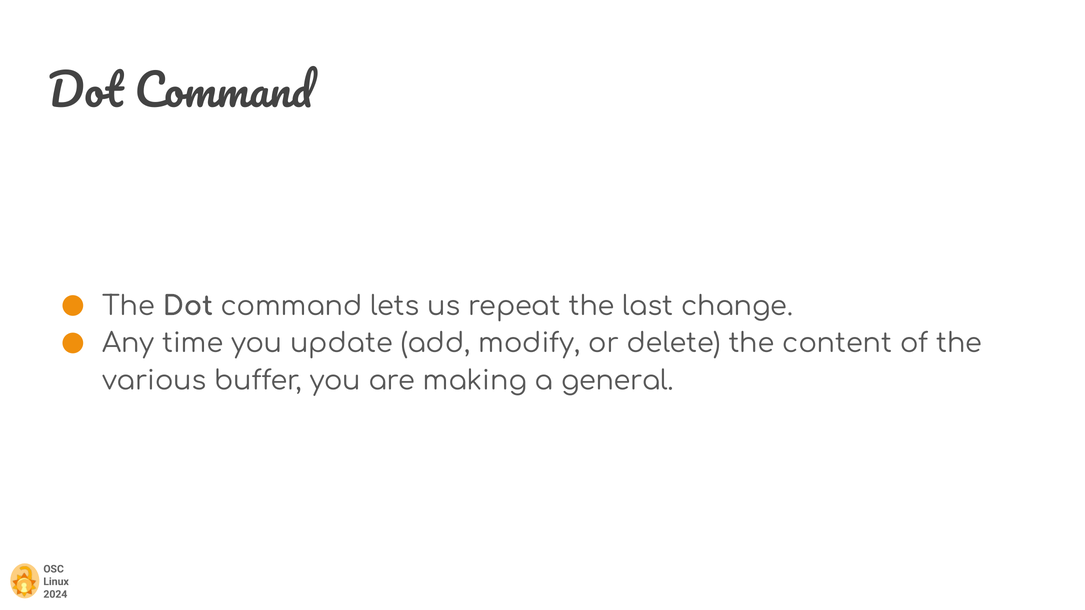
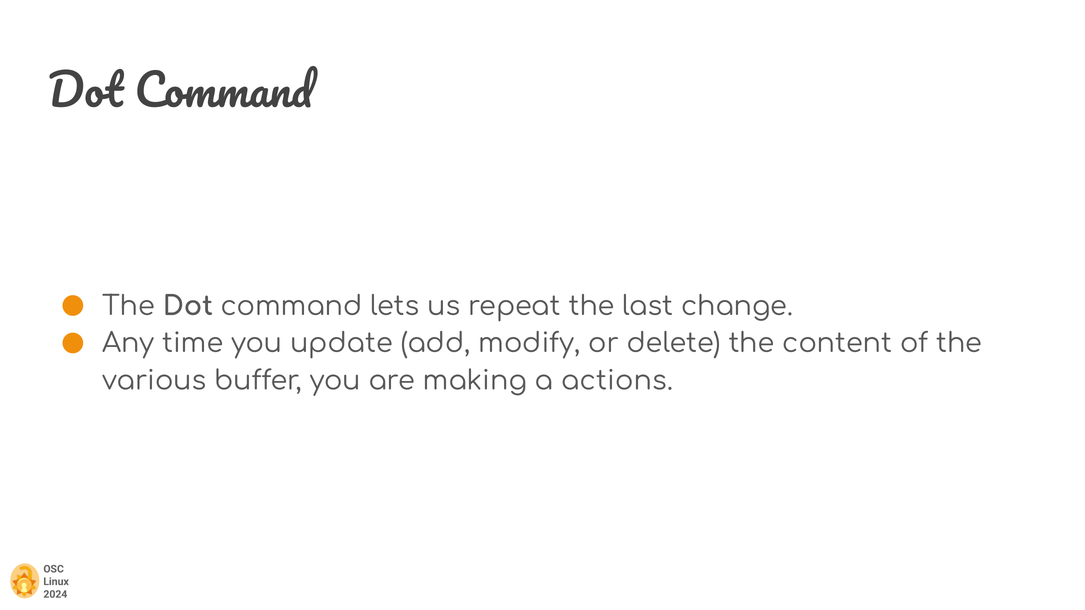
general: general -> actions (617, 381)
